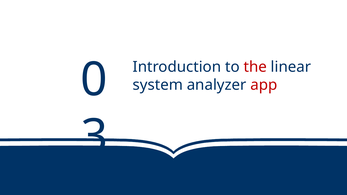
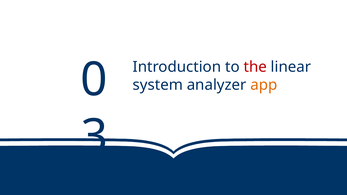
app colour: red -> orange (264, 85)
